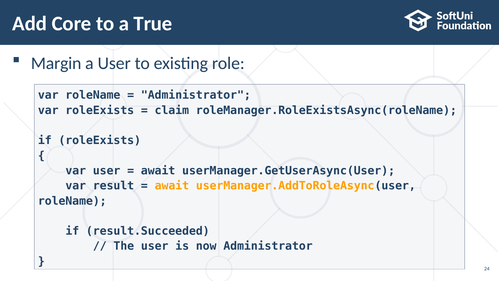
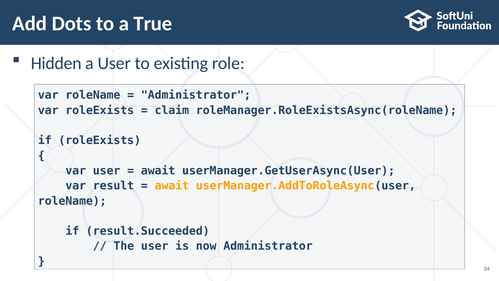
Core: Core -> Dots (72, 24)
Margin: Margin -> Hidden (56, 63)
